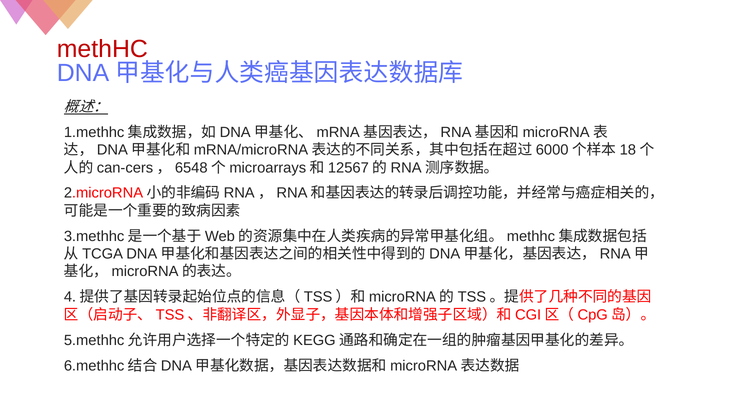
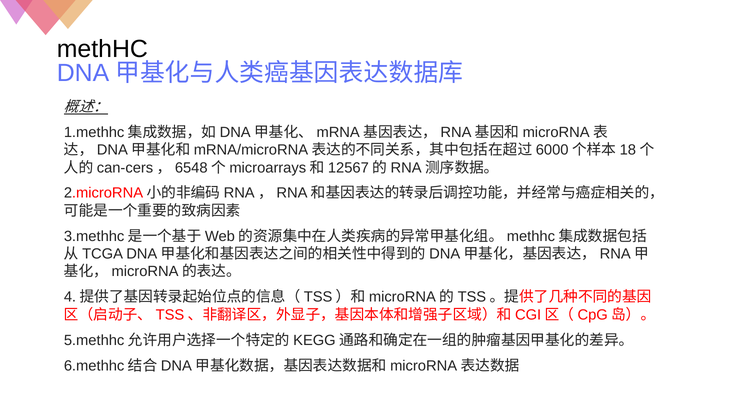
methHC colour: red -> black (102, 49)
